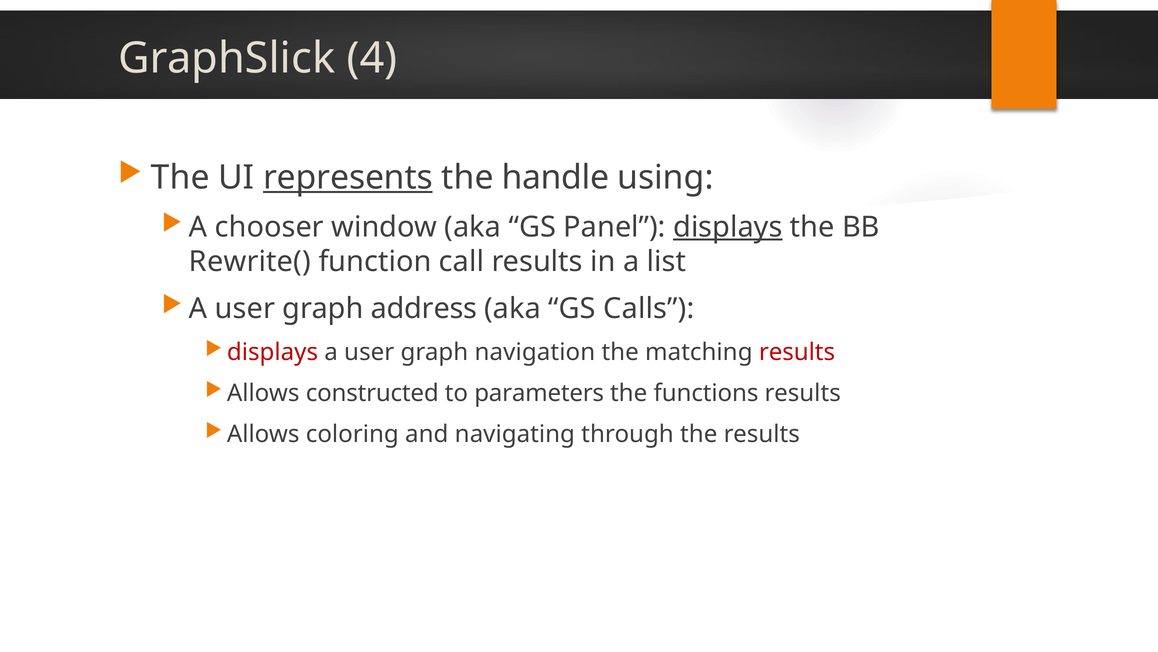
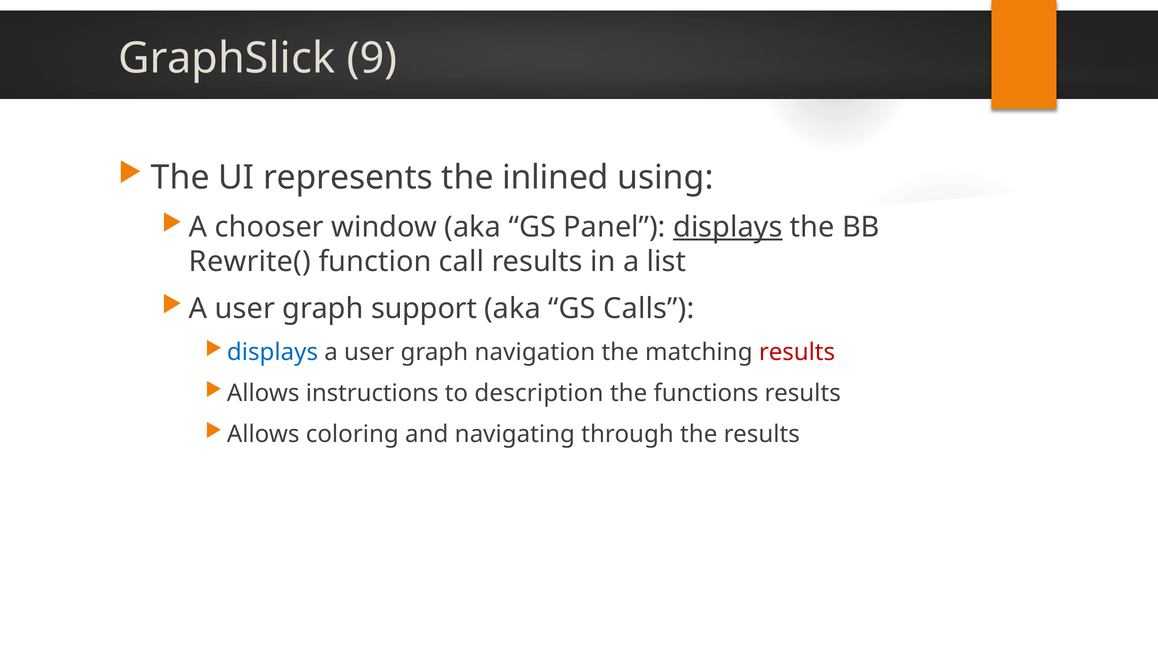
4: 4 -> 9 (372, 58)
represents underline: present -> none (348, 177)
handle: handle -> inlined (556, 177)
address: address -> support (424, 308)
displays colour: red -> blue (273, 352)
constructed: constructed -> instructions (372, 393)
parameters: parameters -> description (539, 393)
